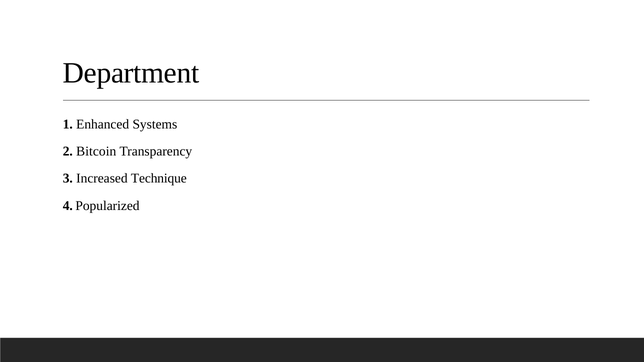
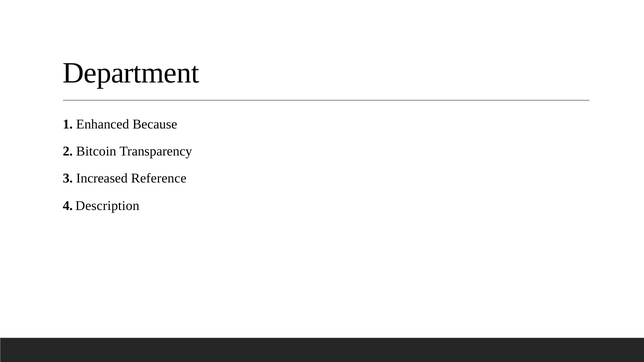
Systems: Systems -> Because (155, 124)
Technique: Technique -> Reference (159, 179)
Popularized: Popularized -> Description (107, 206)
